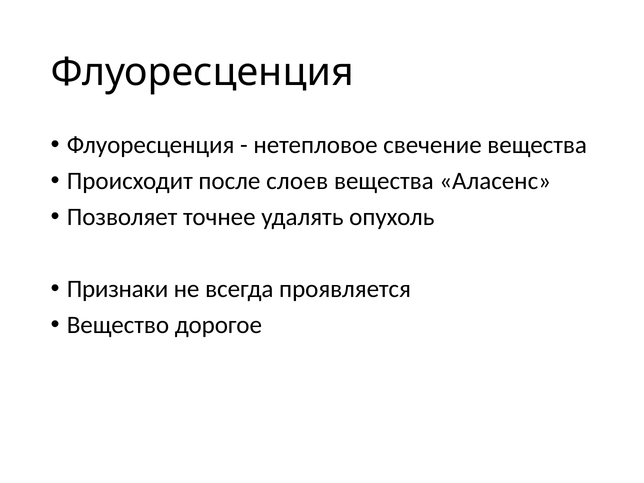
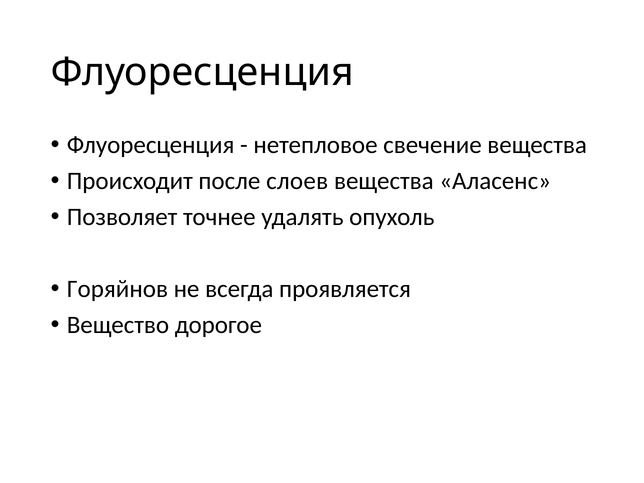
Признаки: Признаки -> Горяйнов (117, 289)
